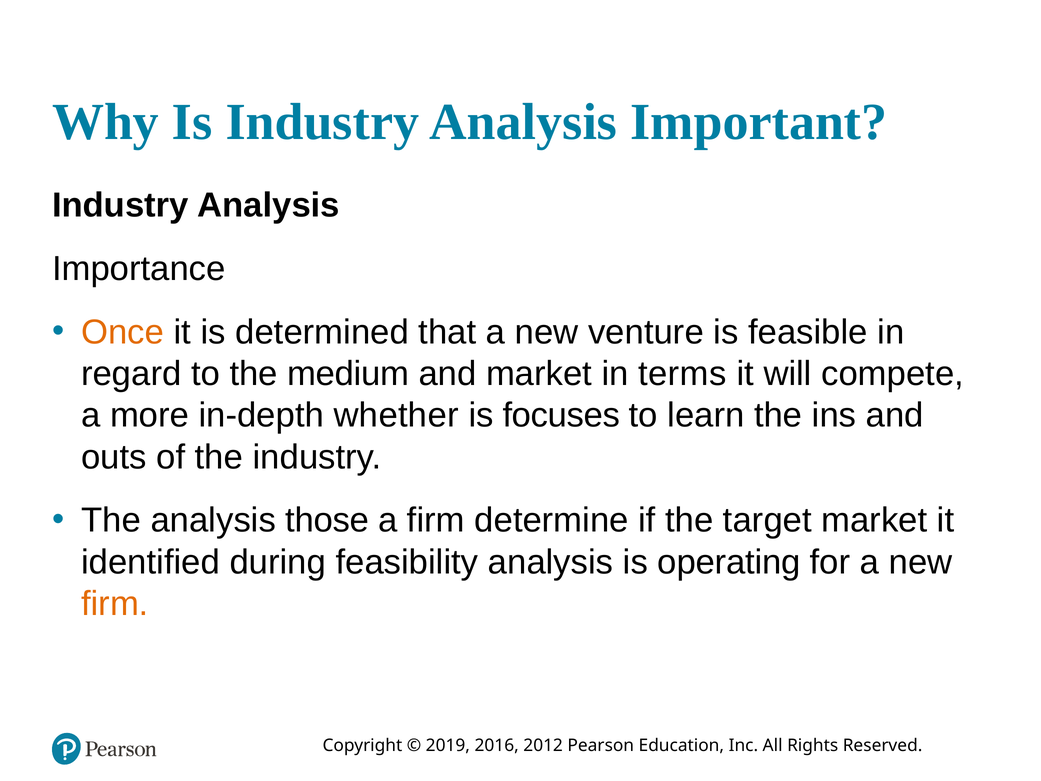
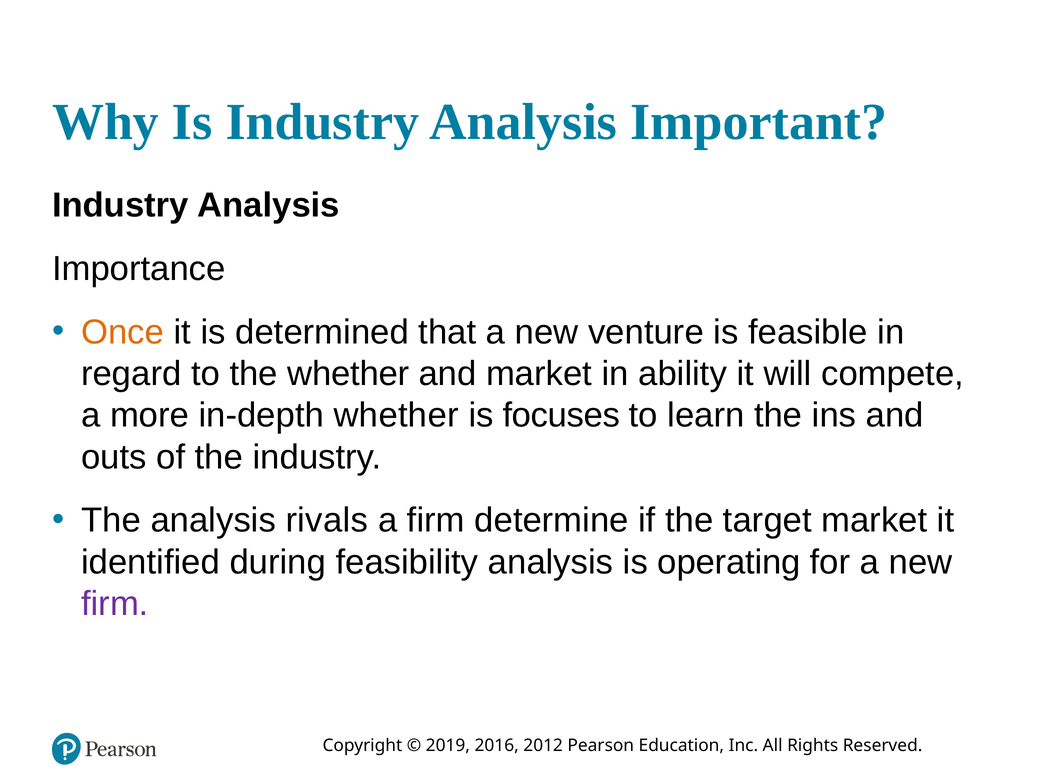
the medium: medium -> whether (348, 374)
terms: terms -> ability (683, 374)
those: those -> rivals (327, 520)
firm colour: orange -> purple (115, 604)
